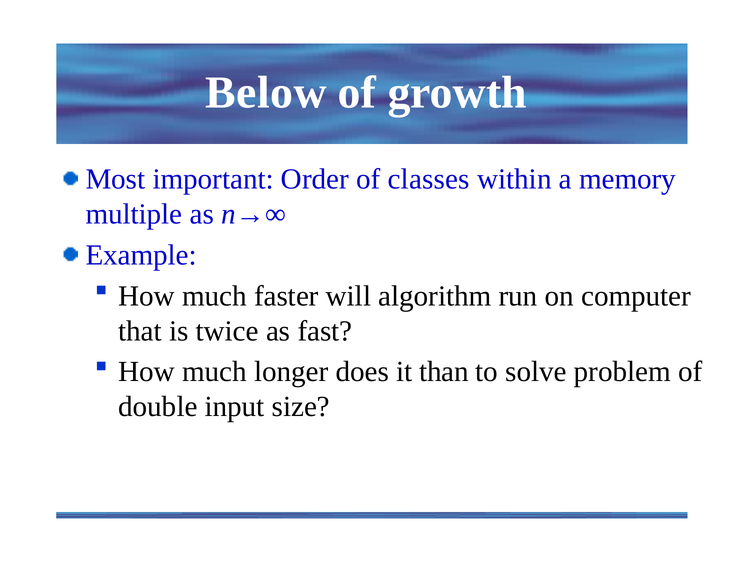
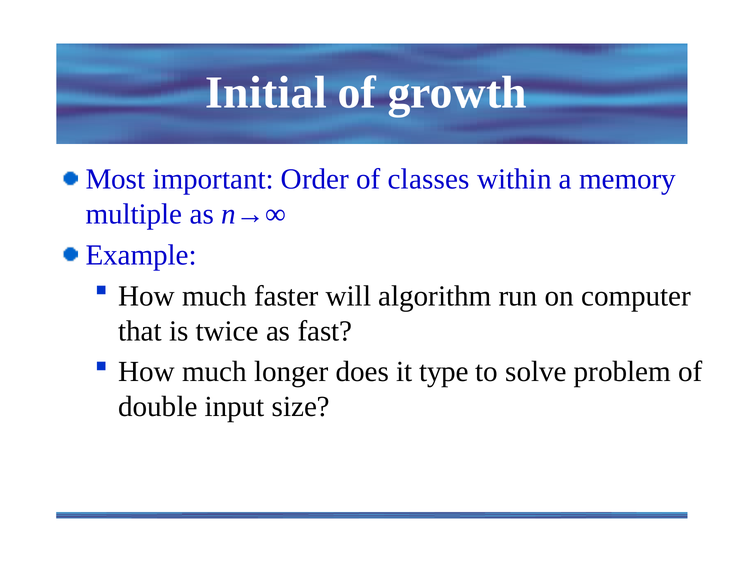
Below: Below -> Initial (266, 93)
than: than -> type (444, 372)
